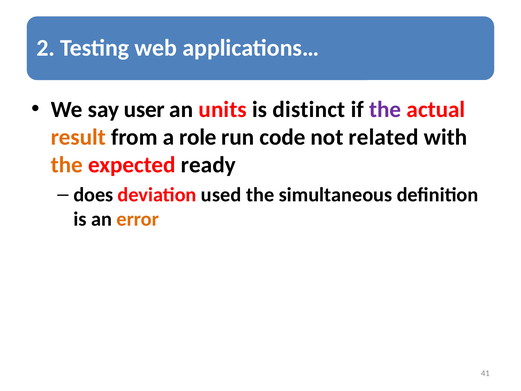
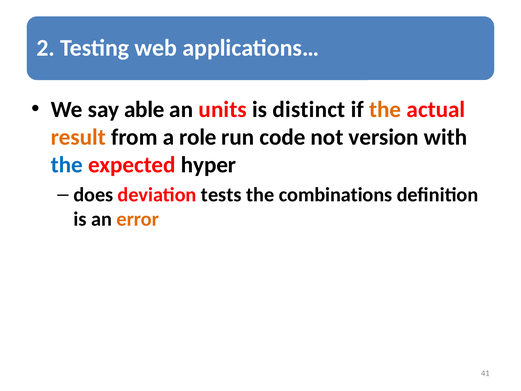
user: user -> able (144, 109)
the colour: purple -> orange (385, 109)
related: related -> version (384, 137)
the colour: orange -> blue (67, 165)
ready: ready -> hyper (209, 165)
used: used -> tests (221, 195)
simultaneous: simultaneous -> combinations (336, 195)
